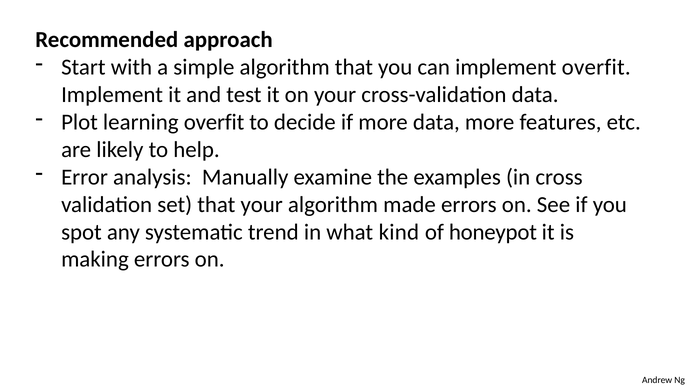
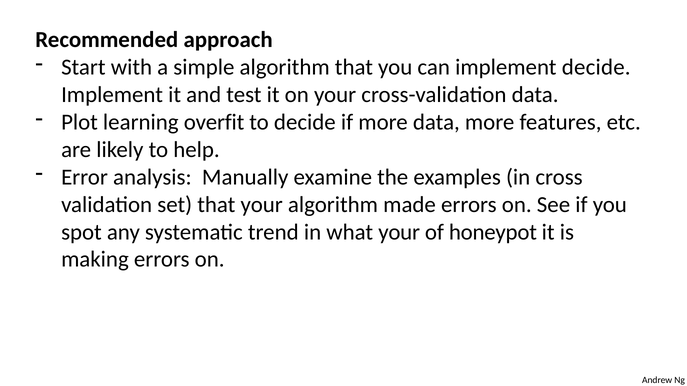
implement overfit: overfit -> decide (596, 67)
what kind: kind -> your (399, 232)
